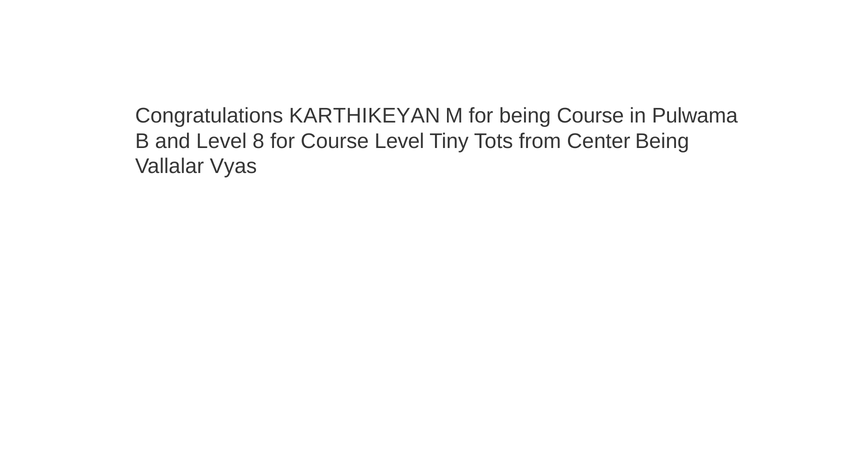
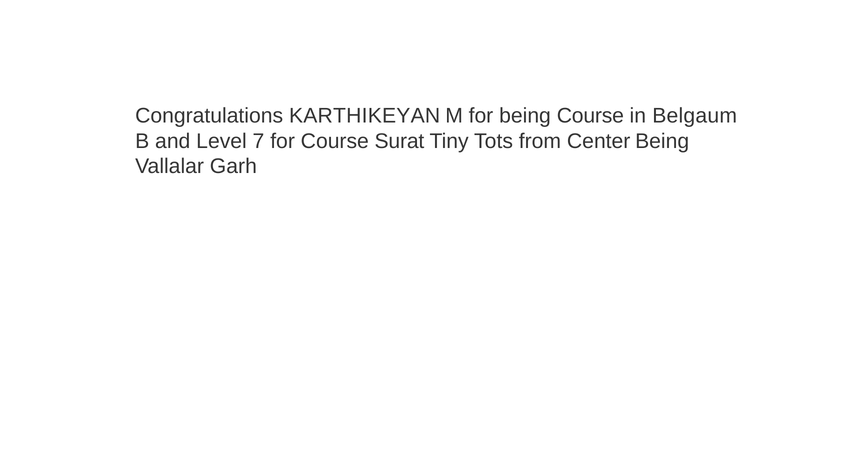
Pulwama: Pulwama -> Belgaum (695, 116)
8: 8 -> 7 (258, 141)
Course Level: Level -> Surat (399, 141)
Vyas: Vyas -> Garh (233, 166)
